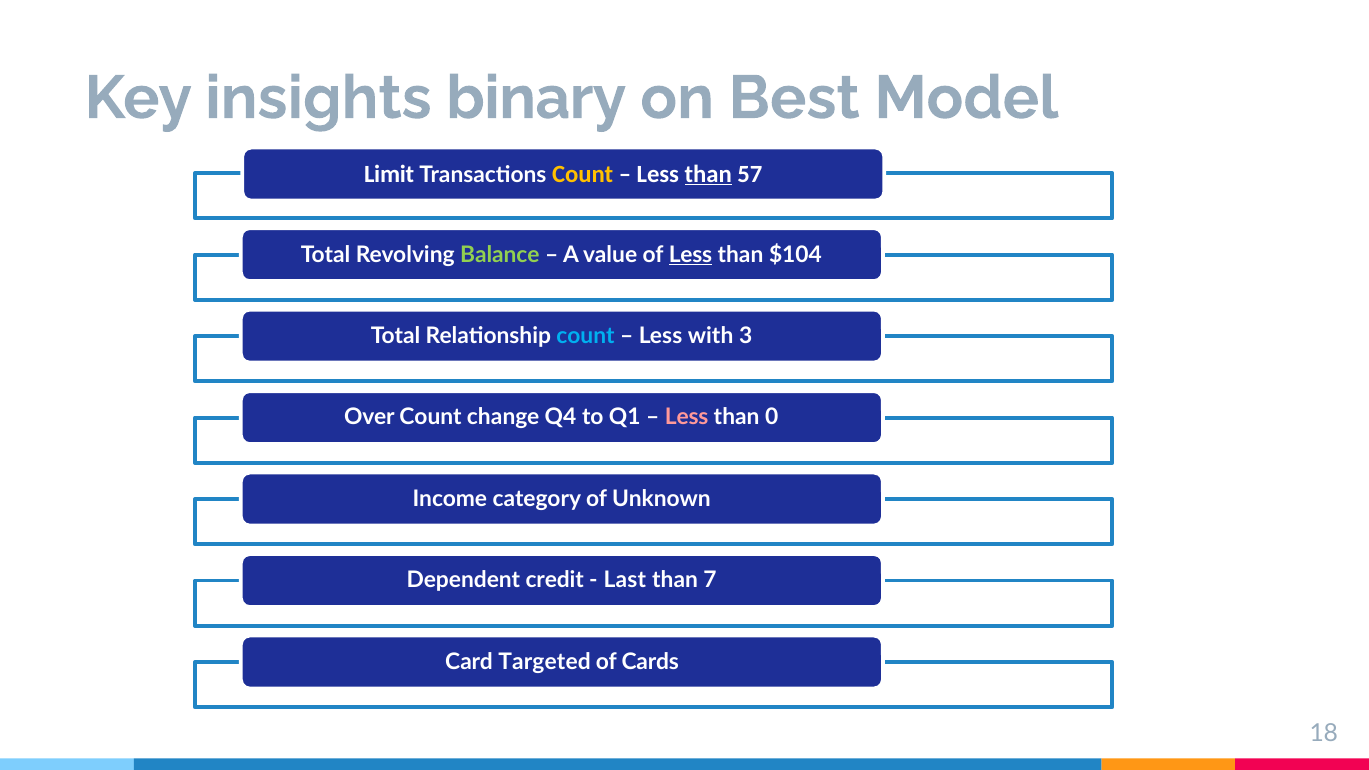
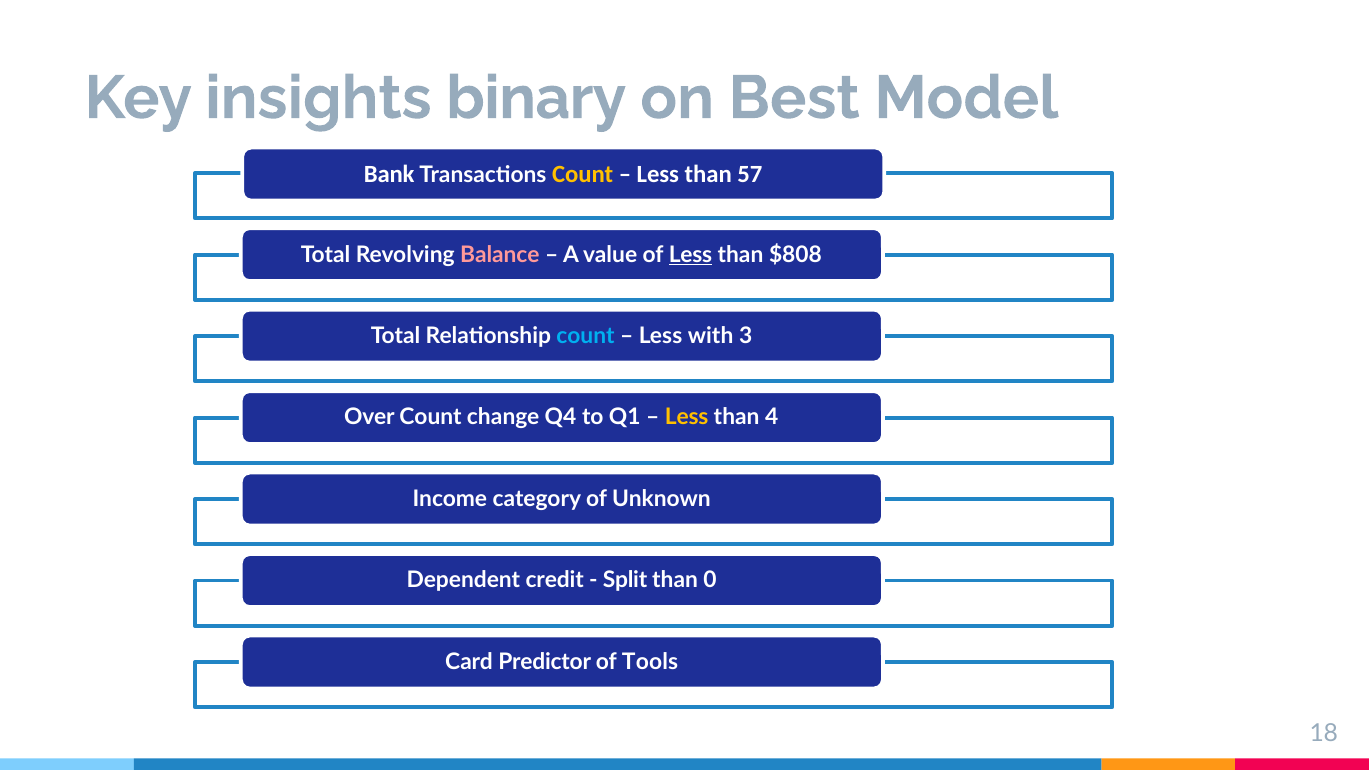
Limit: Limit -> Bank (389, 174)
than underline: present -> none (708, 174)
Balance colour: light green -> pink (500, 255)
$104: $104 -> $808 (795, 255)
Less colour: pink -> yellow (687, 418)
0: 0 -> 4 (772, 418)
Last: Last -> Split (625, 581)
7: 7 -> 0 (710, 581)
Targeted: Targeted -> Predictor (545, 662)
Cards: Cards -> Tools (650, 662)
